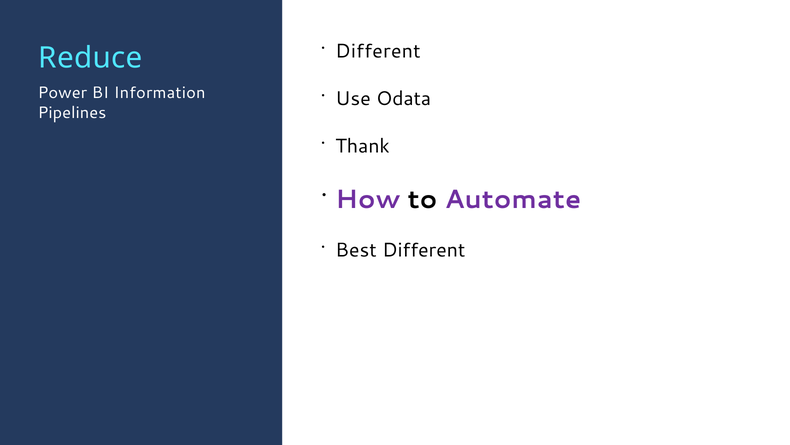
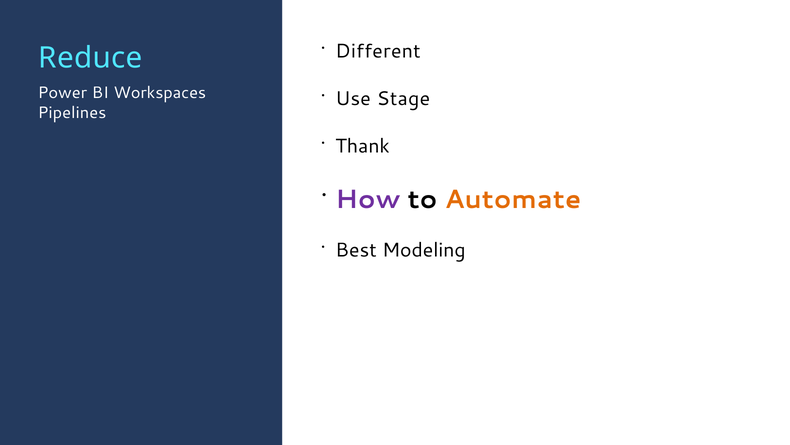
Information: Information -> Workspaces (160, 93)
Odata: Odata -> Stage (403, 99)
Automate colour: purple -> orange (513, 199)
Best Different: Different -> Modeling (424, 250)
